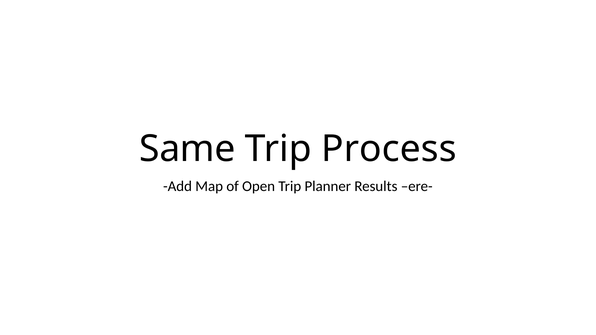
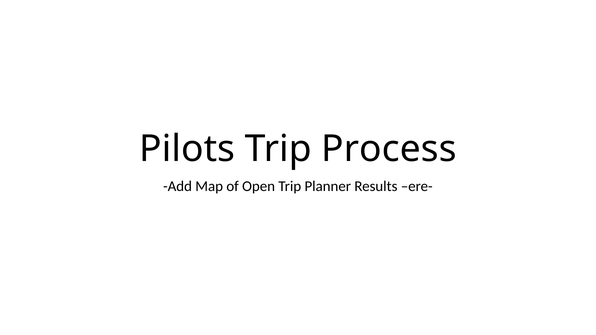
Same: Same -> Pilots (187, 149)
